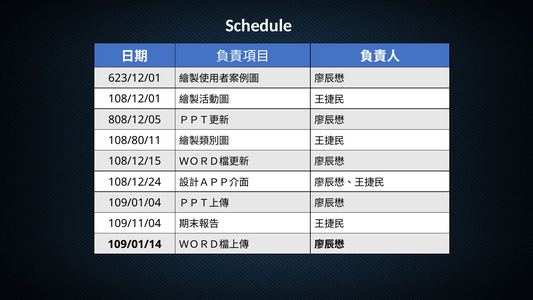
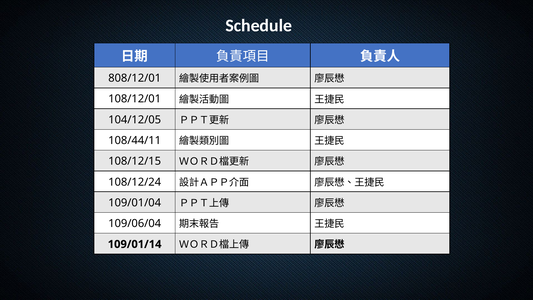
623/12/01: 623/12/01 -> 808/12/01 (135, 78)
808/12/05: 808/12/05 -> 104/12/05 (135, 120)
108/80/11: 108/80/11 -> 108/44/11 (135, 140)
109/11/04: 109/11/04 -> 109/06/04 (135, 223)
